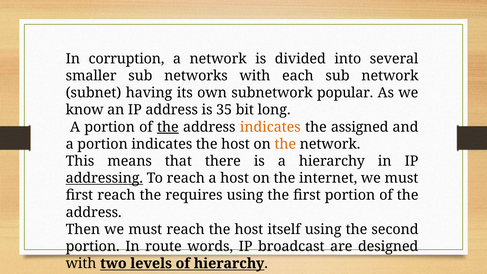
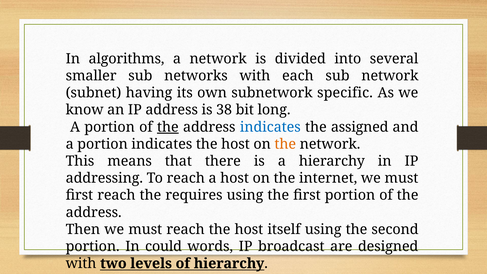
corruption: corruption -> algorithms (127, 59)
popular: popular -> specific (345, 93)
35: 35 -> 38 (224, 110)
indicates colour: orange -> blue (270, 127)
addressing underline: present -> none (104, 178)
route: route -> could (164, 246)
